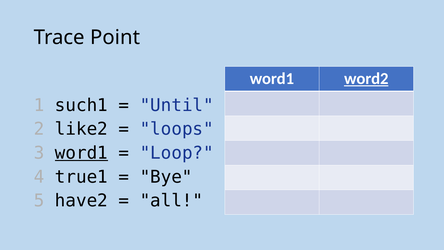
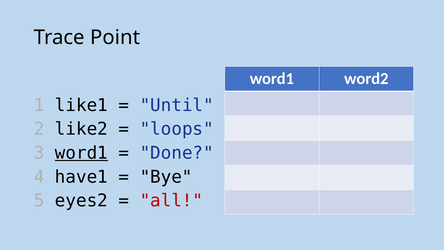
word2 underline: present -> none (366, 79)
such1: such1 -> like1 (81, 105)
Loop: Loop -> Done (177, 153)
true1: true1 -> have1 (81, 177)
have2: have2 -> eyes2 (81, 201)
all colour: black -> red (171, 201)
